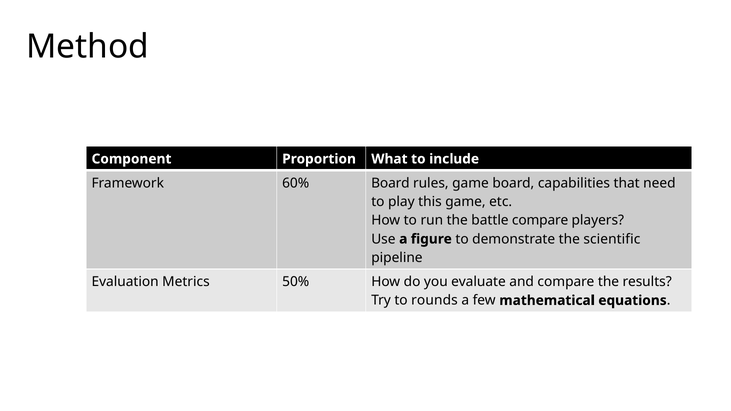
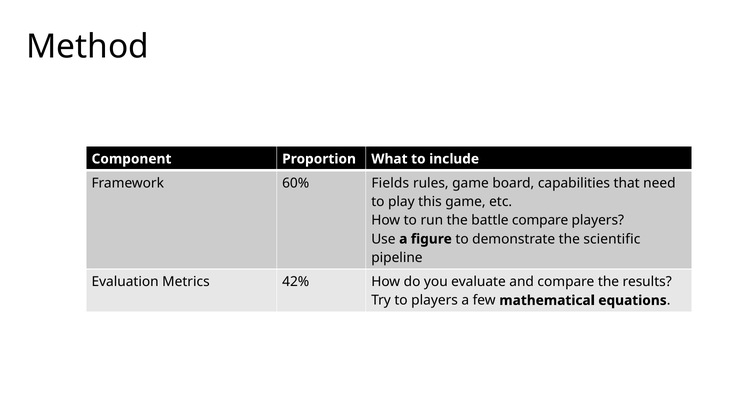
60% Board: Board -> Fields (390, 183)
50%: 50% -> 42% (296, 282)
to rounds: rounds -> players (435, 301)
